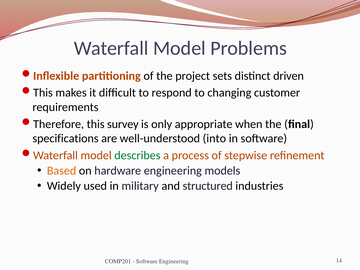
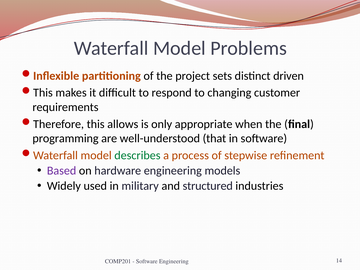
survey: survey -> allows (123, 124)
specifications: specifications -> programming (66, 139)
into: into -> that (214, 139)
Based colour: orange -> purple (62, 171)
